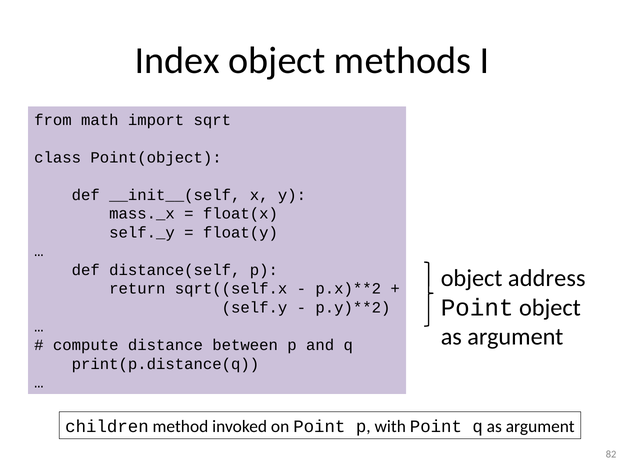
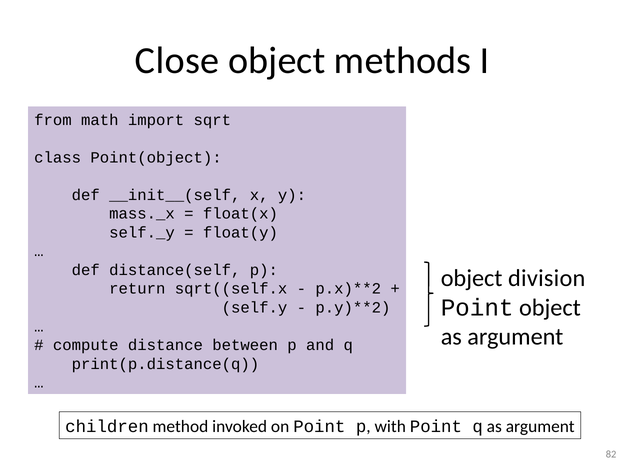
Index: Index -> Close (177, 61)
address: address -> division (547, 278)
